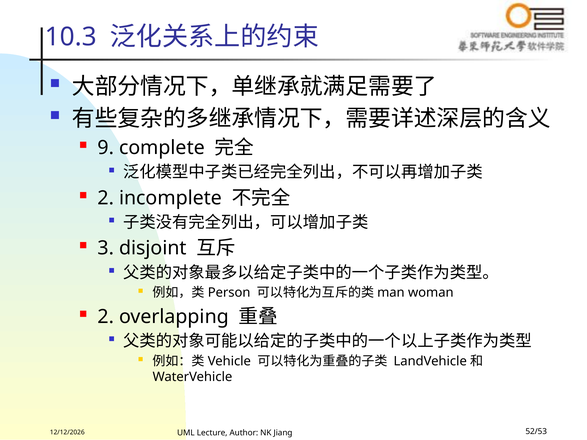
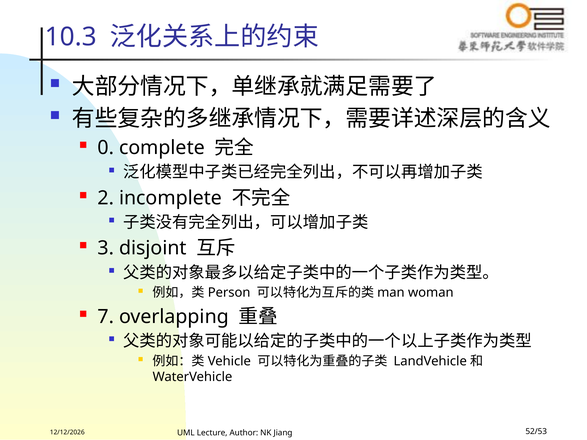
9: 9 -> 0 (106, 148)
2: 2 -> 7 (106, 317)
